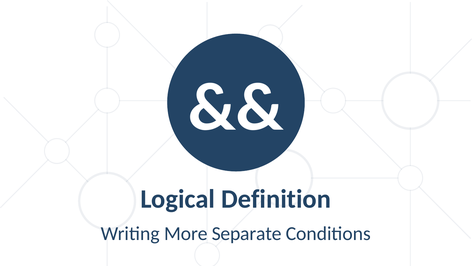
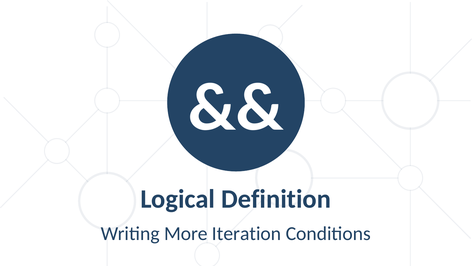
Separate: Separate -> Iteration (247, 233)
